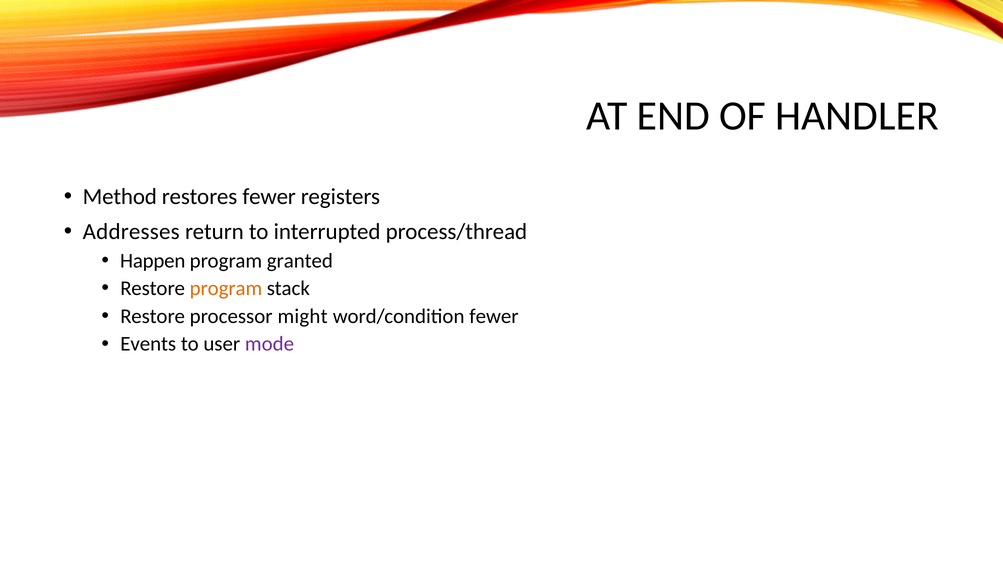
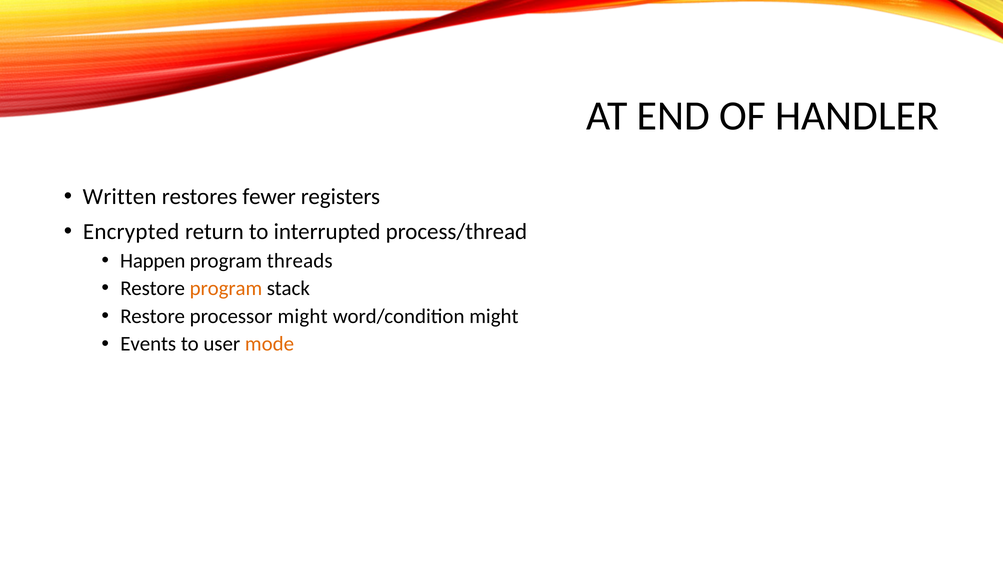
Method: Method -> Written (120, 197)
Addresses: Addresses -> Encrypted (131, 232)
granted: granted -> threads (300, 261)
word/condition fewer: fewer -> might (494, 316)
mode colour: purple -> orange (270, 344)
